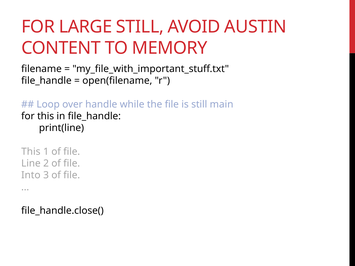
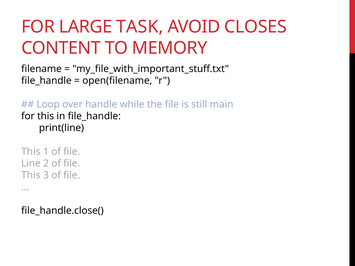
LARGE STILL: STILL -> TASK (140, 27)
AUSTIN: AUSTIN -> CLOSES (255, 27)
Into: Into -> This (31, 175)
